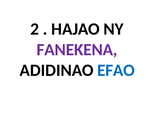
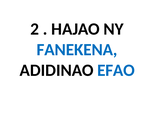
FANEKENA colour: purple -> blue (77, 49)
